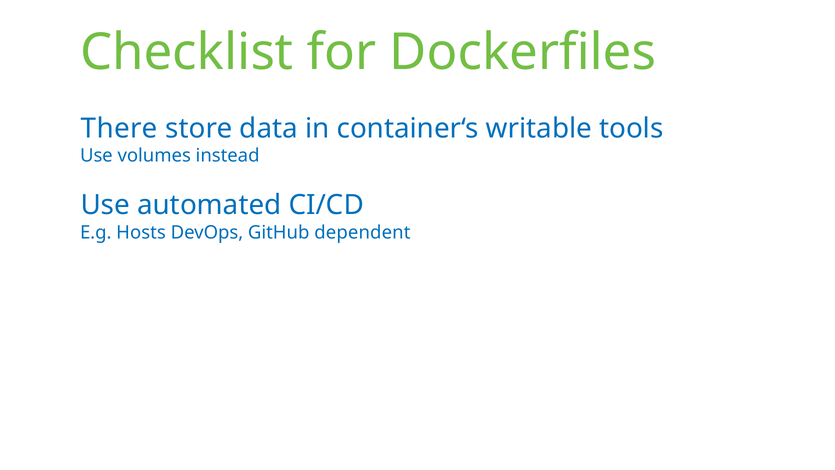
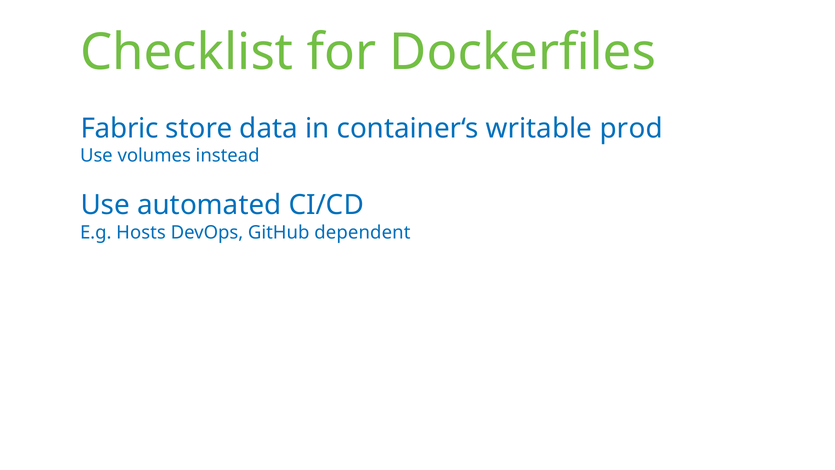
There: There -> Fabric (120, 129)
tools: tools -> prod (631, 129)
